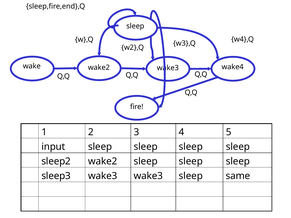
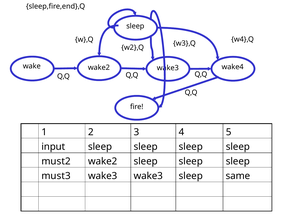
sleep2: sleep2 -> must2 (56, 162)
sleep3: sleep3 -> must3 (56, 176)
